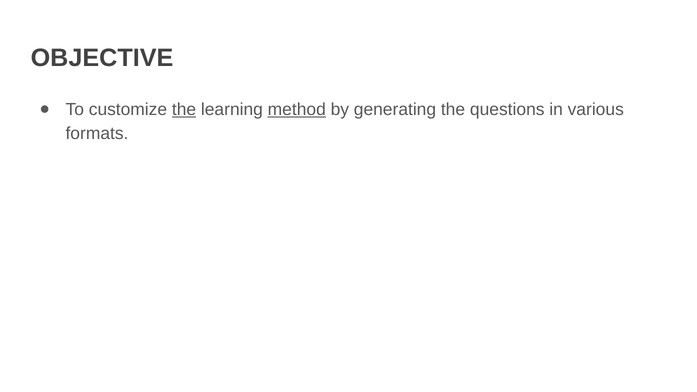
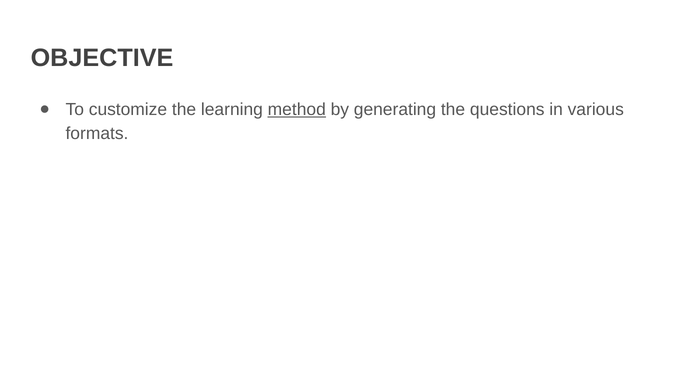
the underline: present -> none (184, 110)
